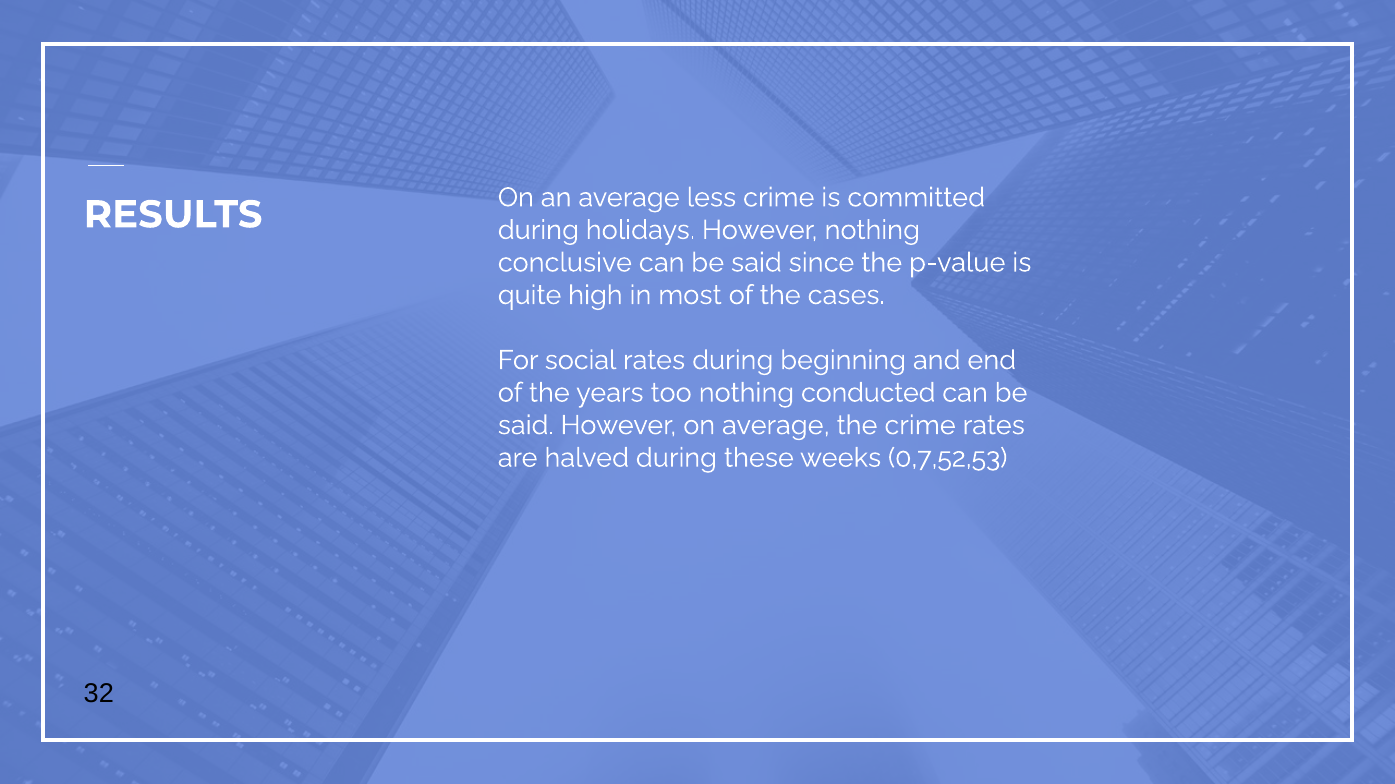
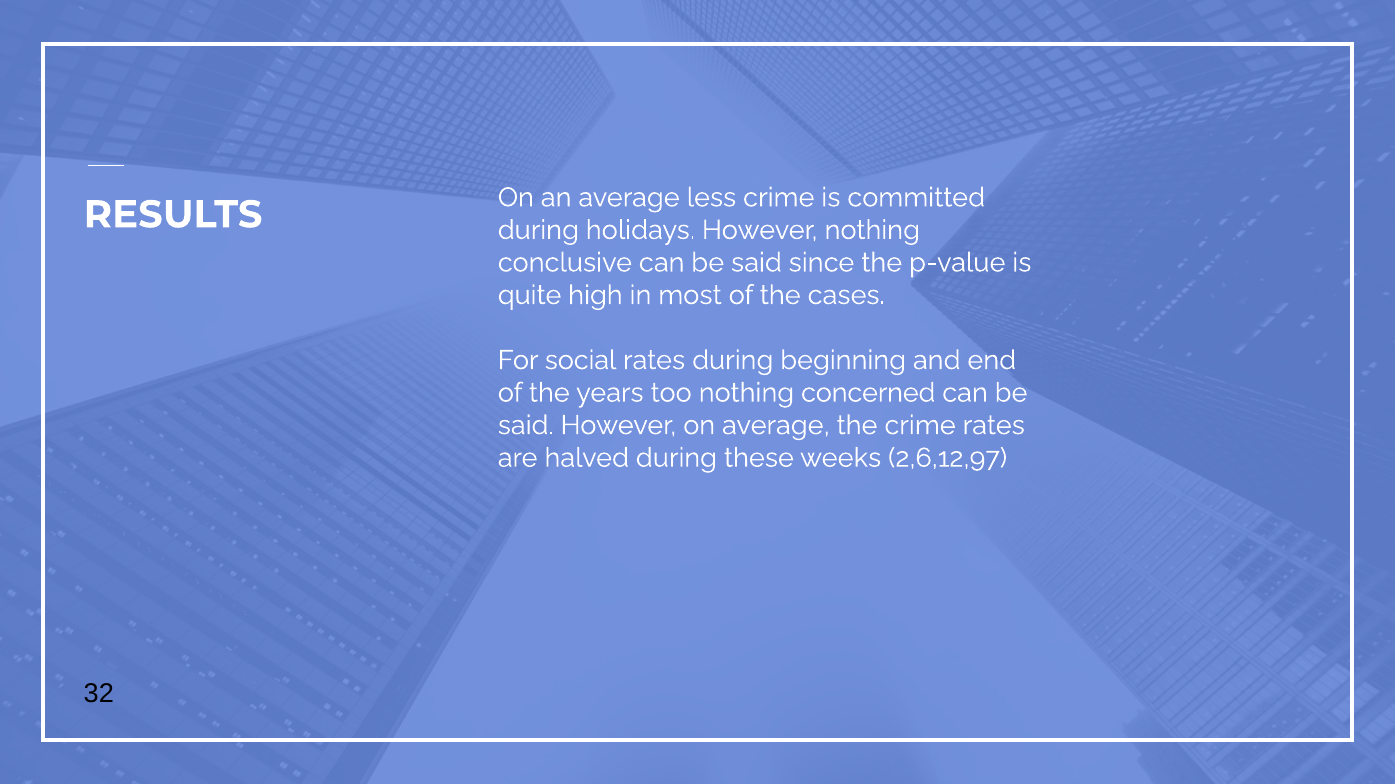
conducted: conducted -> concerned (868, 393)
0,7,52,53: 0,7,52,53 -> 2,6,12,97 (948, 458)
